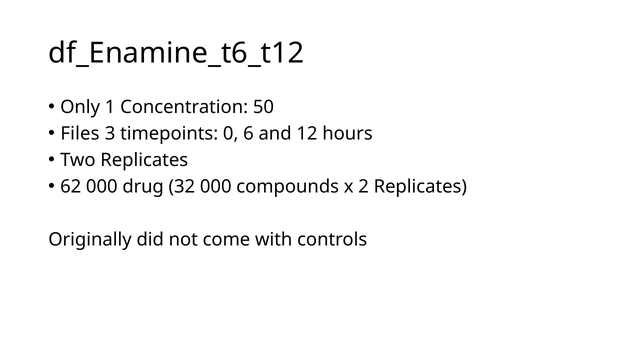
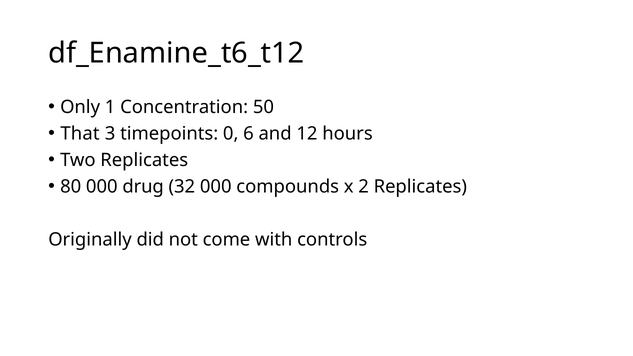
Files: Files -> That (80, 134)
62: 62 -> 80 (71, 187)
